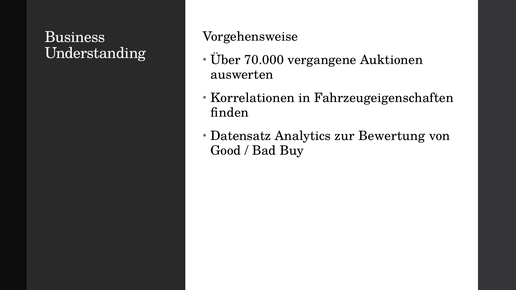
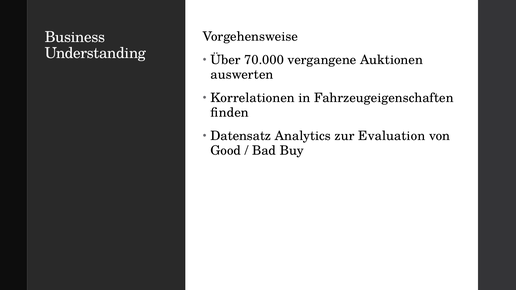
Bewertung: Bewertung -> Evaluation (392, 136)
